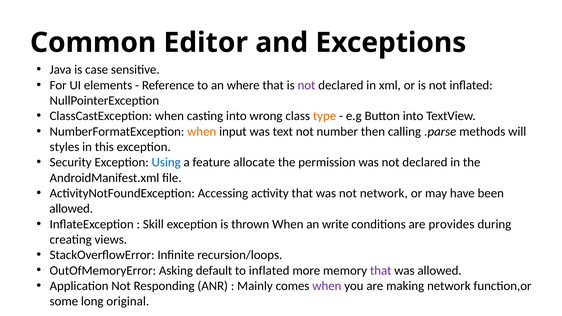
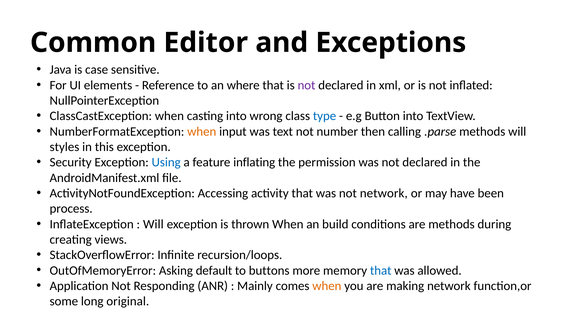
type colour: orange -> blue (325, 116)
allocate: allocate -> inflating (254, 162)
allowed: allowed -> process (71, 209)
Skill: Skill -> Will (153, 224)
write: write -> build (335, 224)
are provides: provides -> methods (452, 224)
to inflated: inflated -> buttons (269, 271)
that colour: purple -> blue (381, 271)
when colour: purple -> orange (327, 286)
